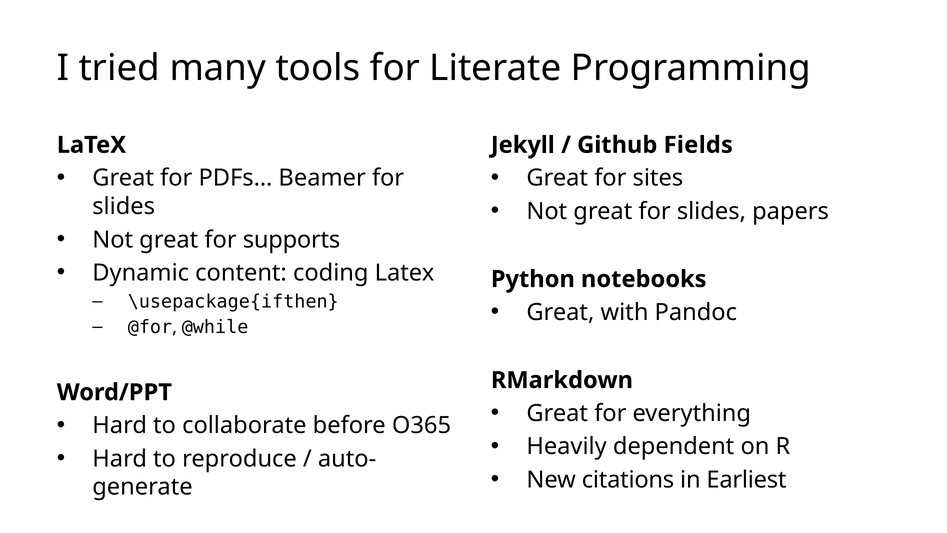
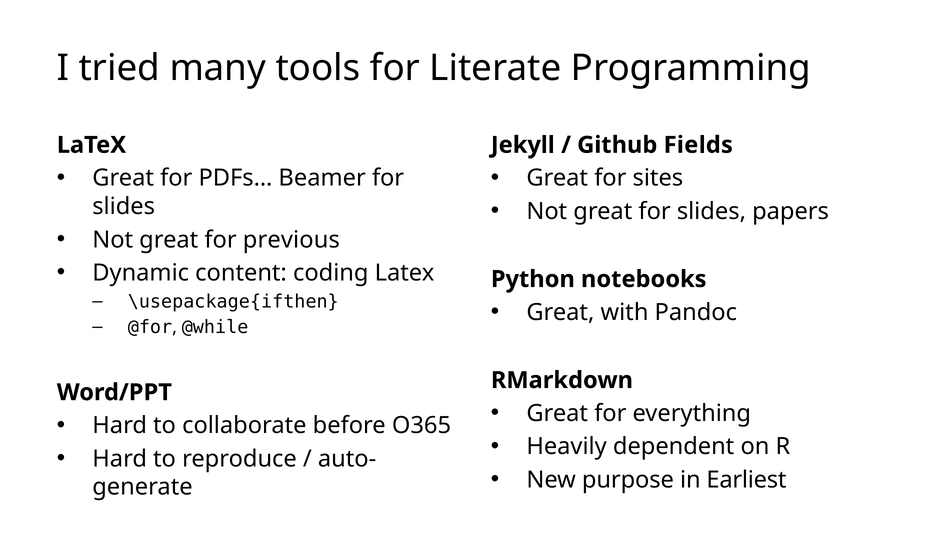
supports: supports -> previous (291, 240)
citations: citations -> purpose (628, 479)
